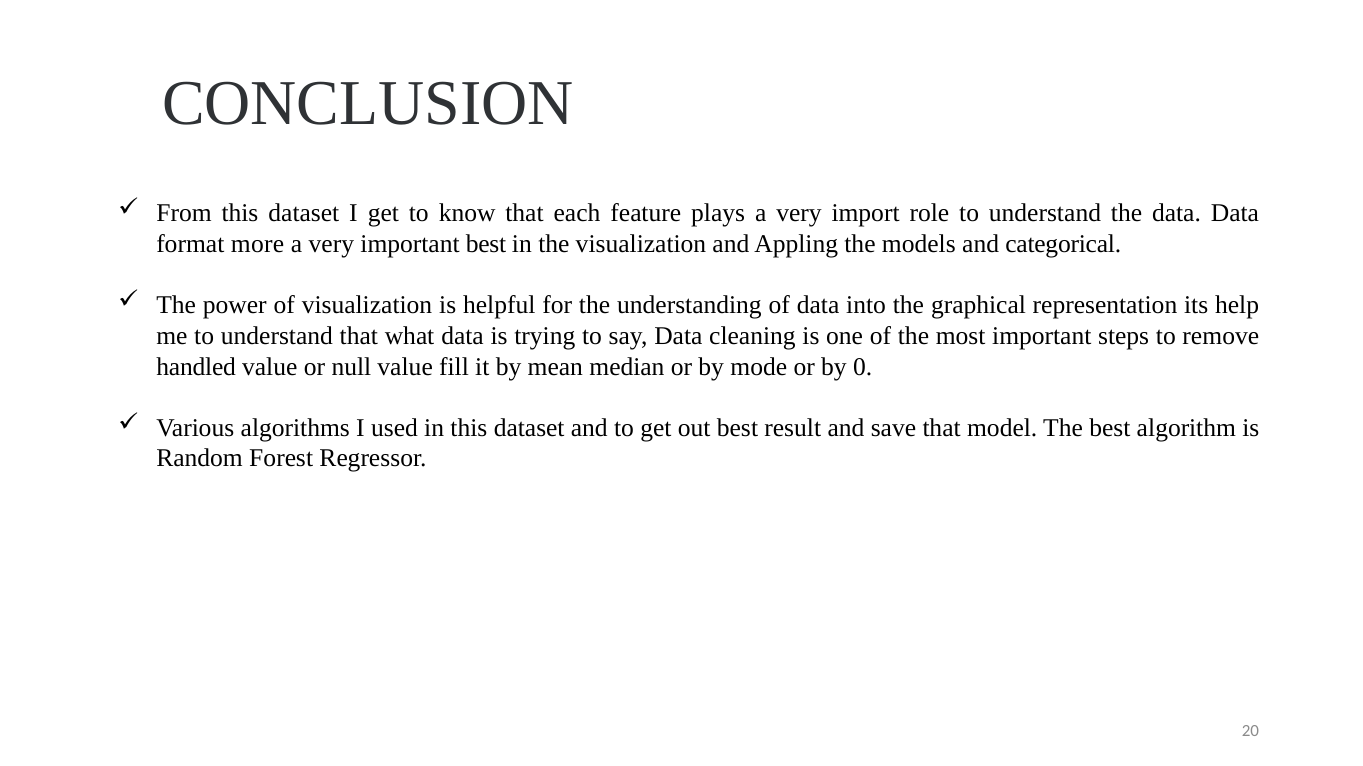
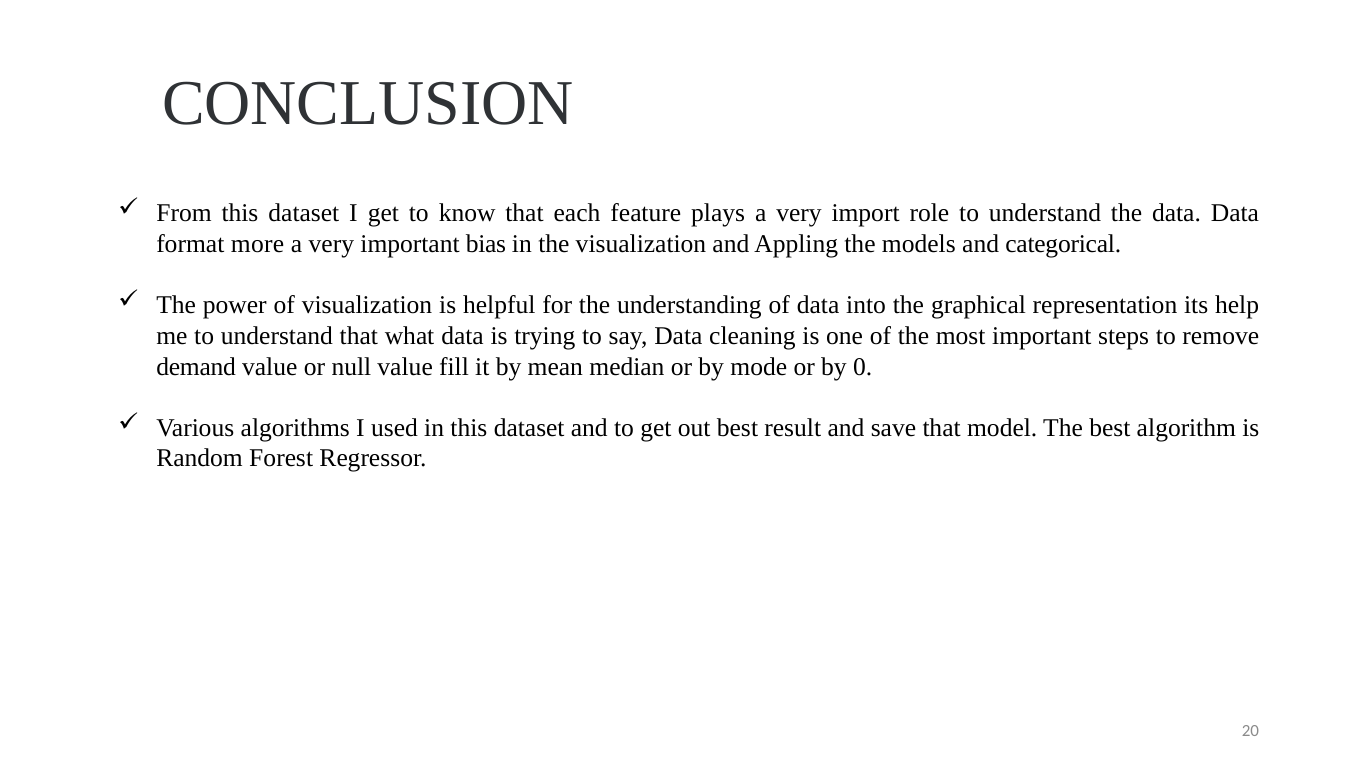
important best: best -> bias (486, 244)
handled: handled -> demand (196, 367)
